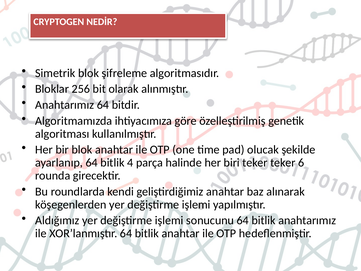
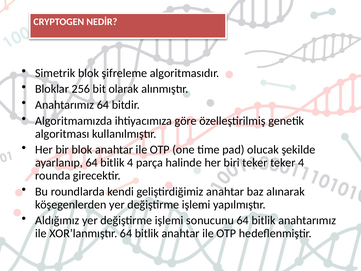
teker 6: 6 -> 4 (301, 163)
